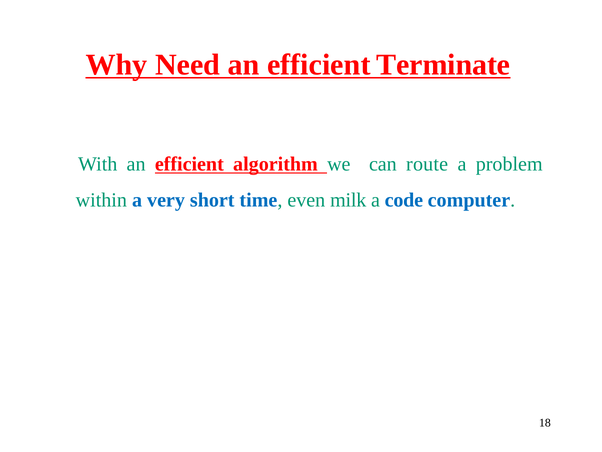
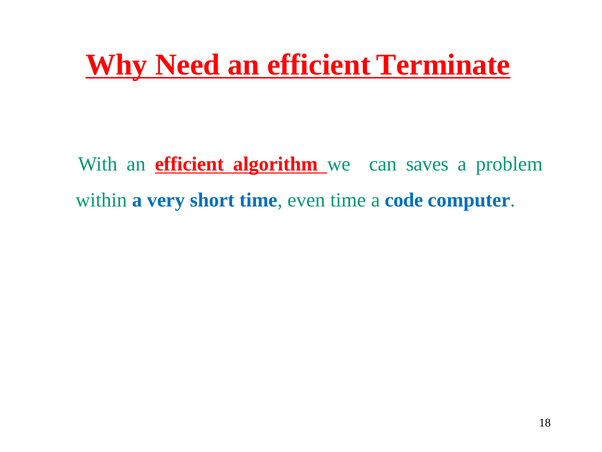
route: route -> saves (427, 164)
even milk: milk -> time (348, 200)
